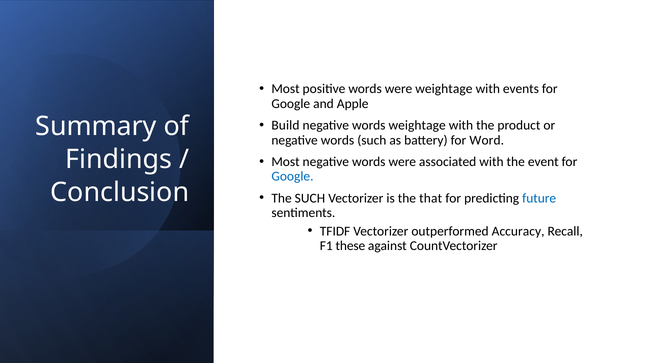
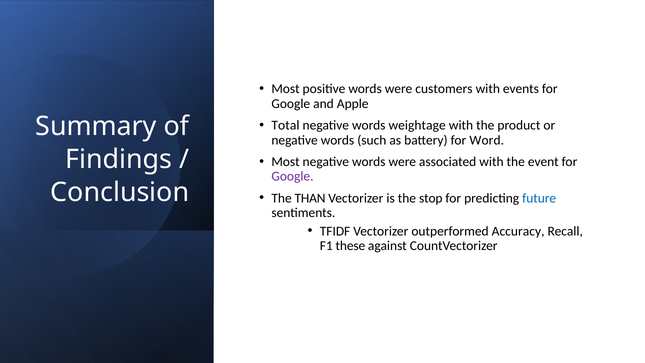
were weightage: weightage -> customers (444, 89)
Build: Build -> Total (285, 125)
Google colour: blue -> purple (292, 176)
The SUCH: SUCH -> THAN (310, 198)
that: that -> stop (431, 198)
